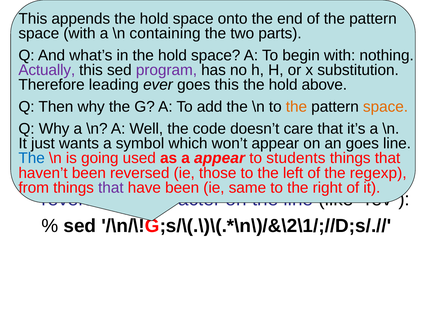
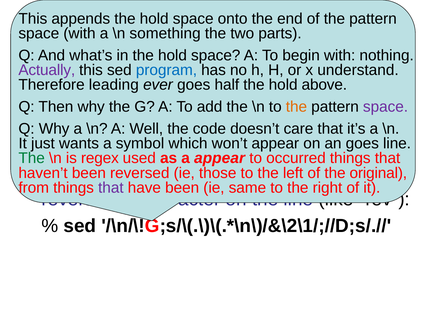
containing: containing -> something (165, 33)
program colour: purple -> blue (166, 70)
x substitution: substitution -> understand (358, 70)
this: this -> half (227, 85)
space colour: orange -> purple (386, 107)
The colour: blue -> green (32, 158)
going: going -> regex (100, 158)
students: students -> occurred (296, 158)
regexp: regexp -> original (378, 173)
